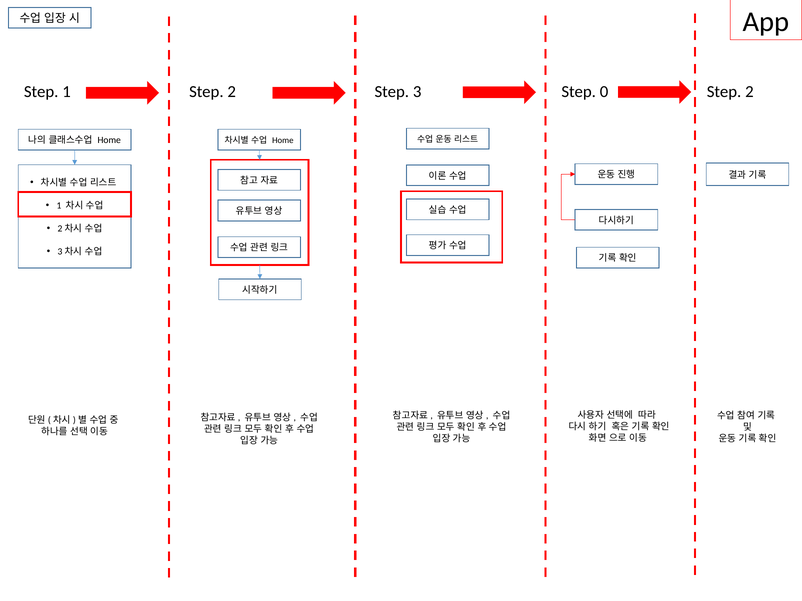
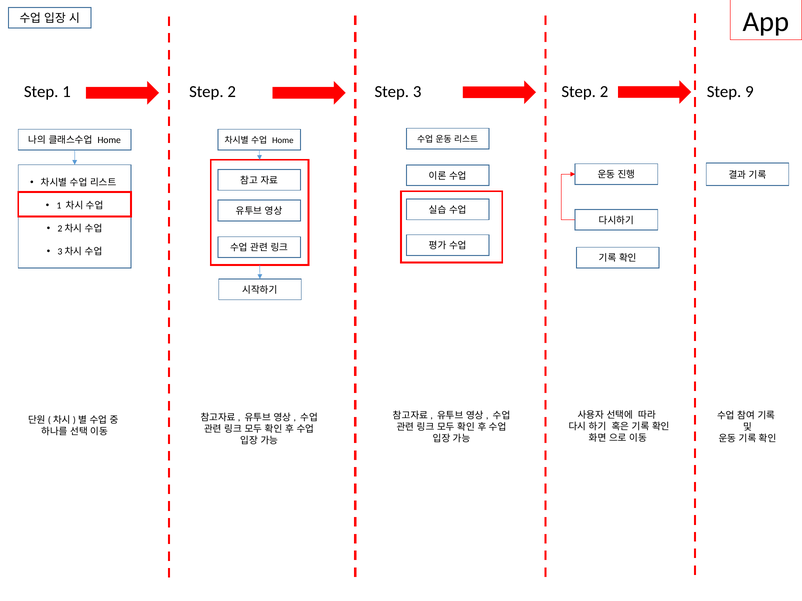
0: 0 -> 2 (604, 92)
3 Step 2: 2 -> 9 (749, 92)
